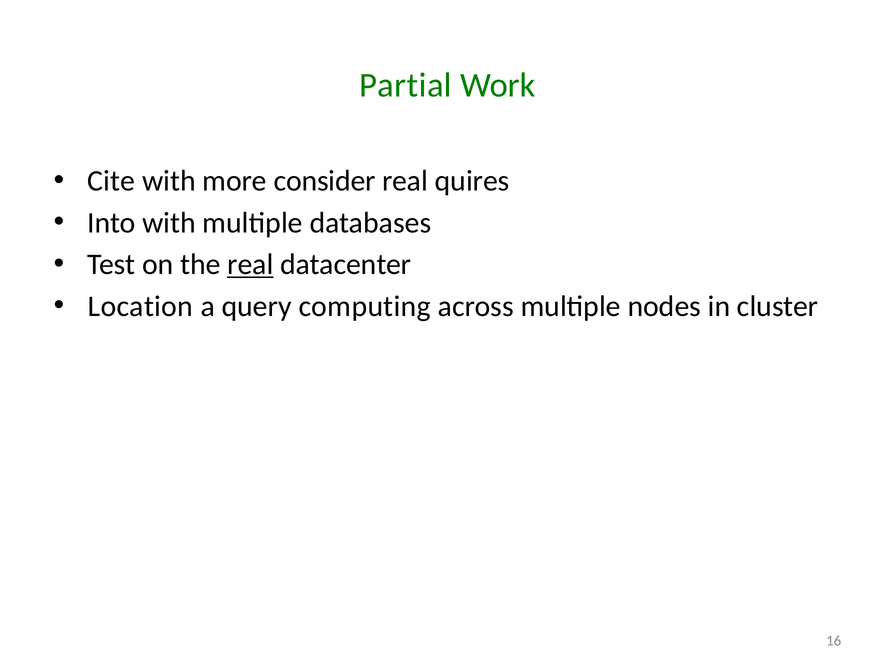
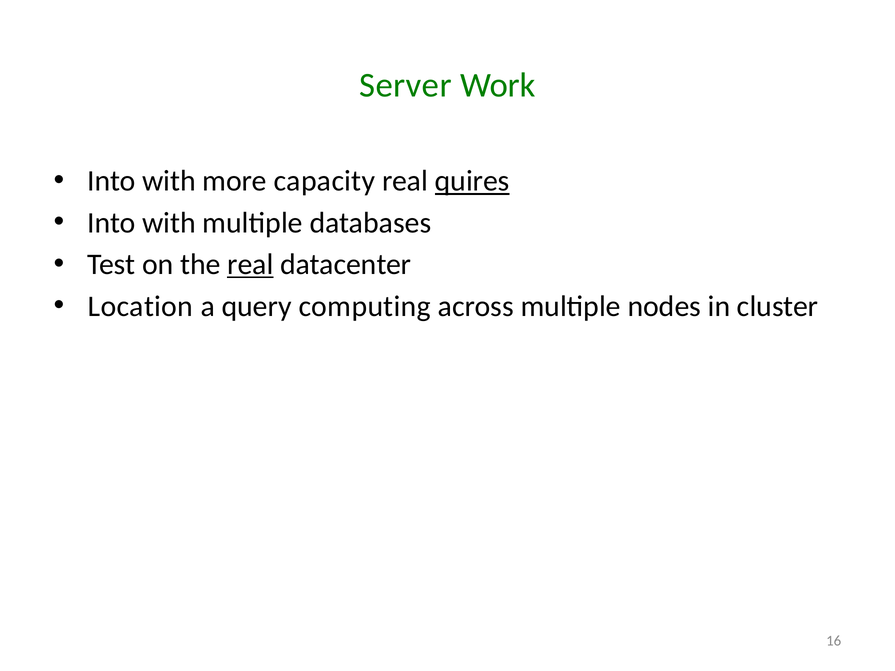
Partial: Partial -> Server (406, 85)
Cite: Cite -> Into (111, 181)
consider: consider -> capacity (324, 181)
quires underline: none -> present (472, 181)
